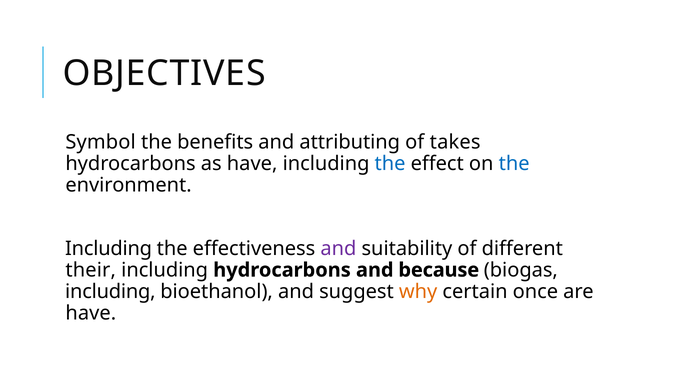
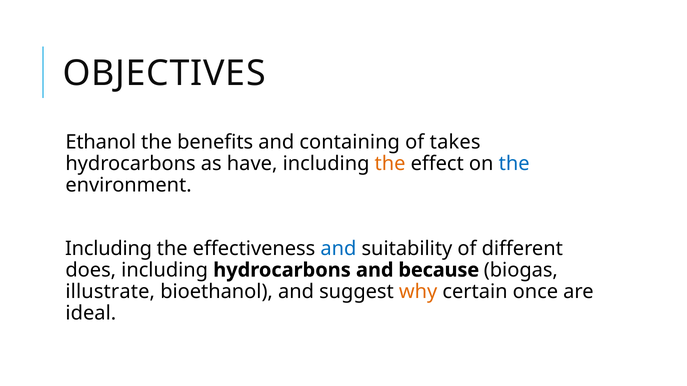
Symbol: Symbol -> Ethanol (101, 142)
attributing: attributing -> containing (350, 142)
the colour: blue -> orange (390, 164)
and colour: purple -> blue (338, 249)
their: their -> does (91, 270)
including: including -> illustrate (110, 292)
have: have -> ideal (91, 314)
